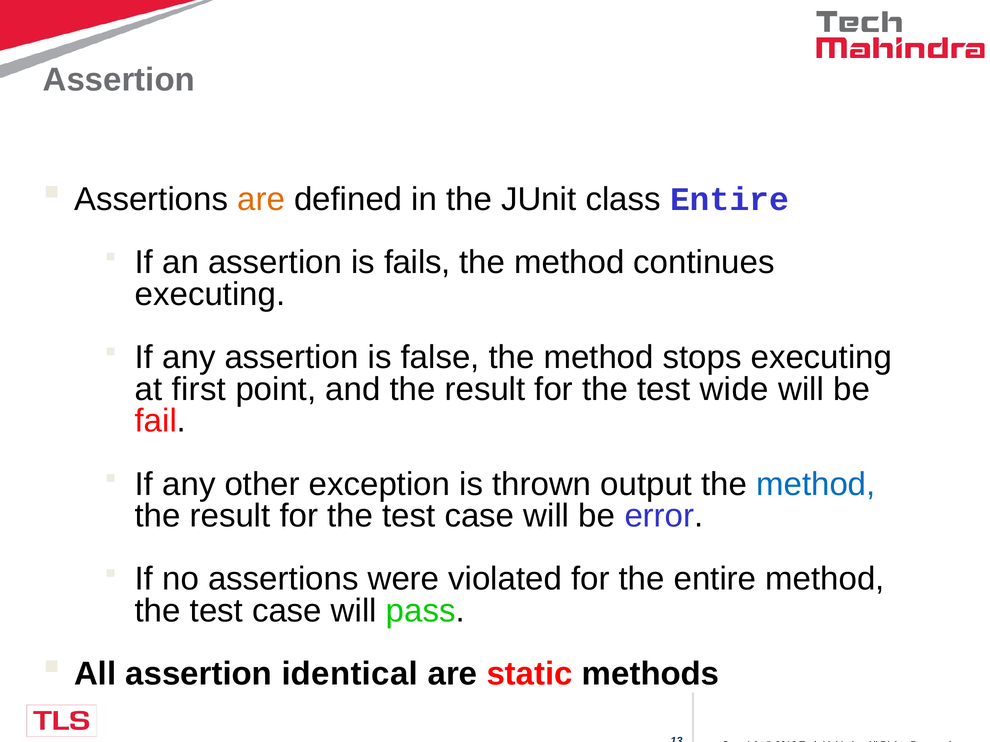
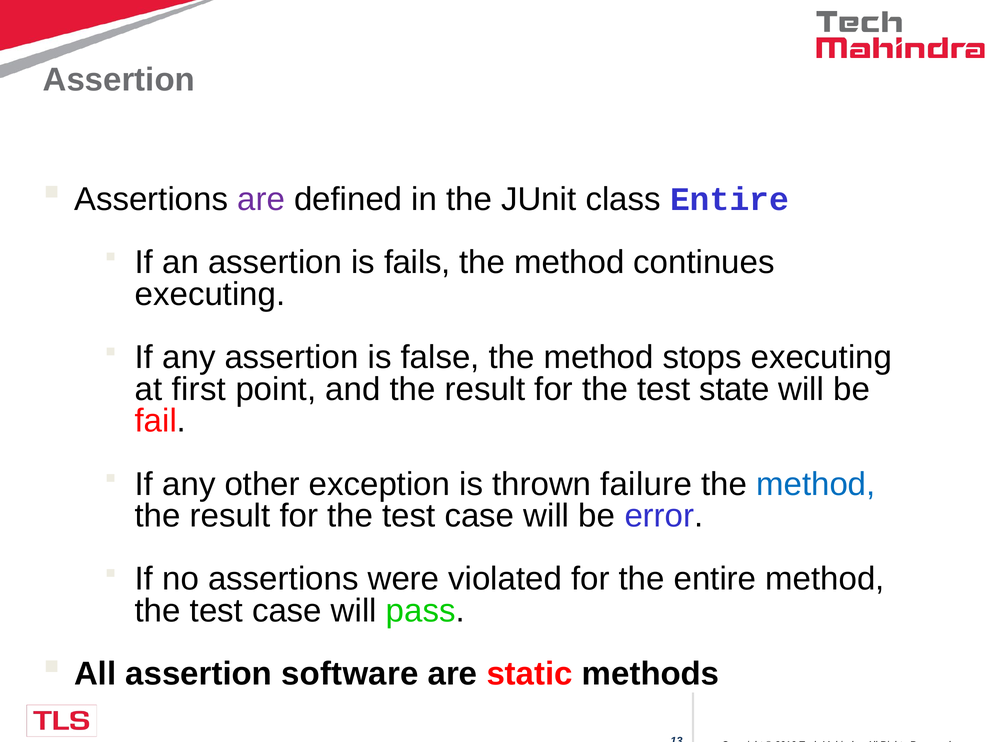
are colour: orange -> purple (261, 199)
wide: wide -> state (734, 389)
output: output -> failure (646, 484)
identical: identical -> software (350, 675)
